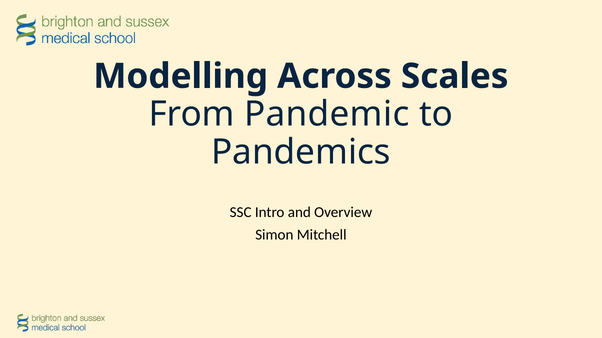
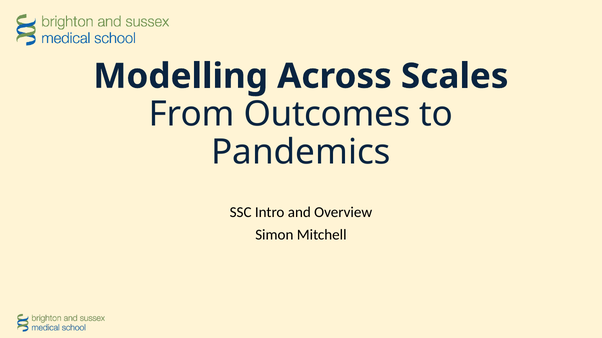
Pandemic: Pandemic -> Outcomes (327, 114)
